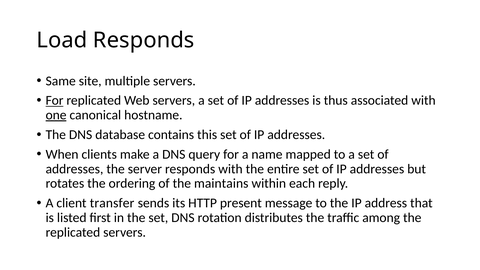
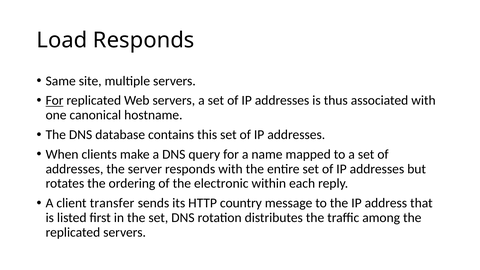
one underline: present -> none (56, 115)
maintains: maintains -> electronic (221, 183)
present: present -> country (241, 203)
